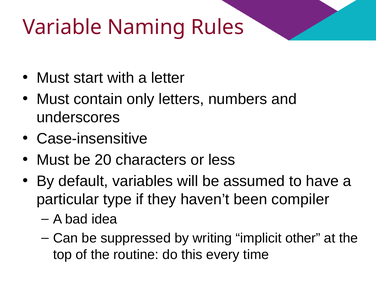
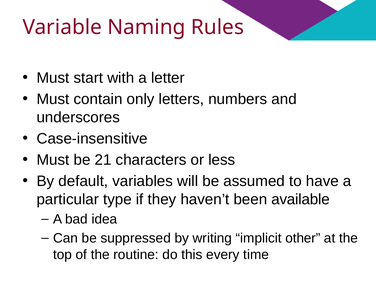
20: 20 -> 21 (103, 160)
compiler: compiler -> available (301, 199)
